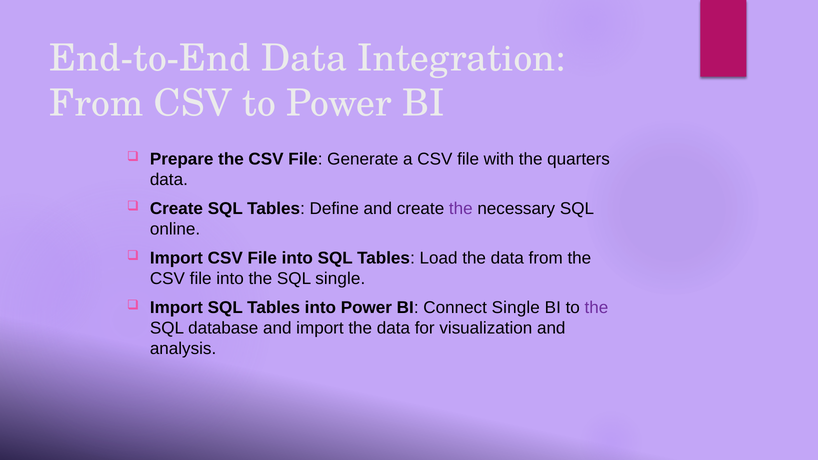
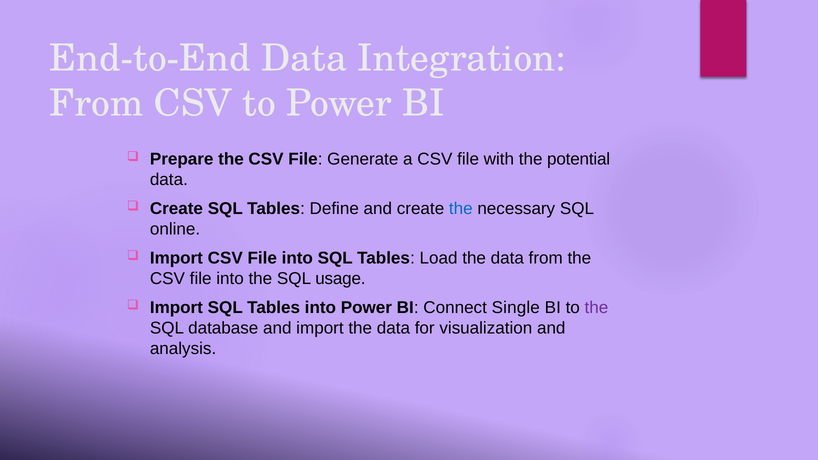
quarters: quarters -> potential (579, 159)
the colour: purple -> blue (461, 209)
SQL single: single -> usage (340, 279)
